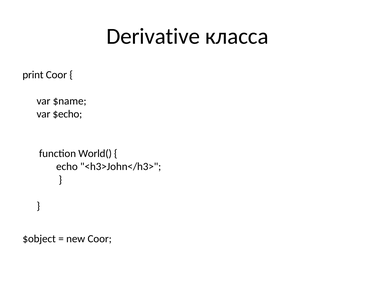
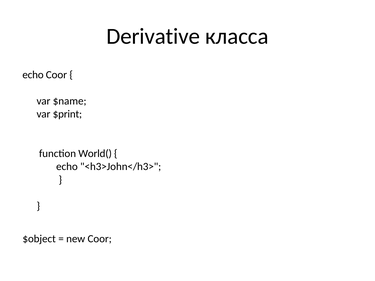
print: print -> echo (33, 75)
$echo: $echo -> $print (67, 114)
